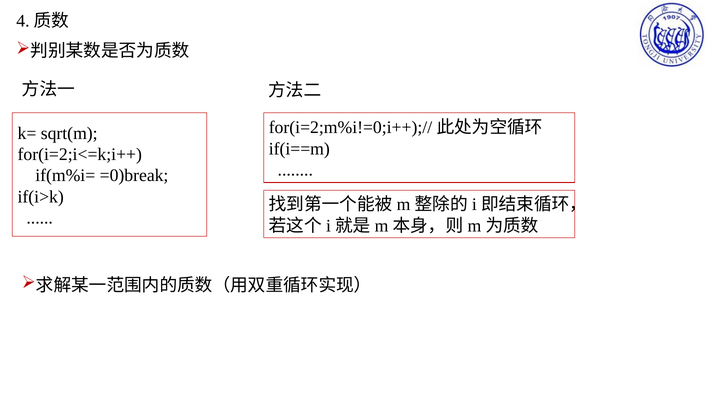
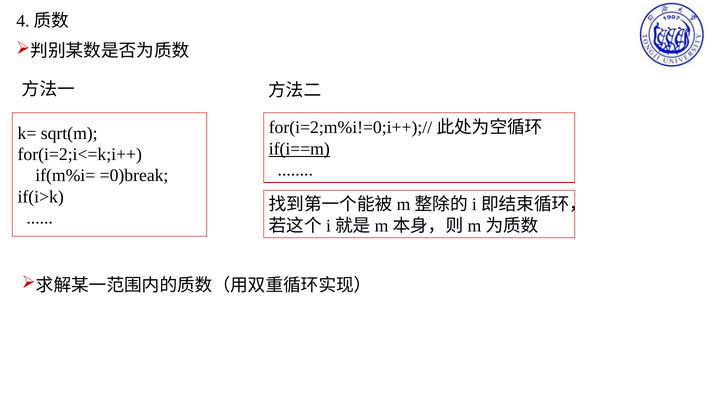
if(i==m underline: none -> present (299, 149)
